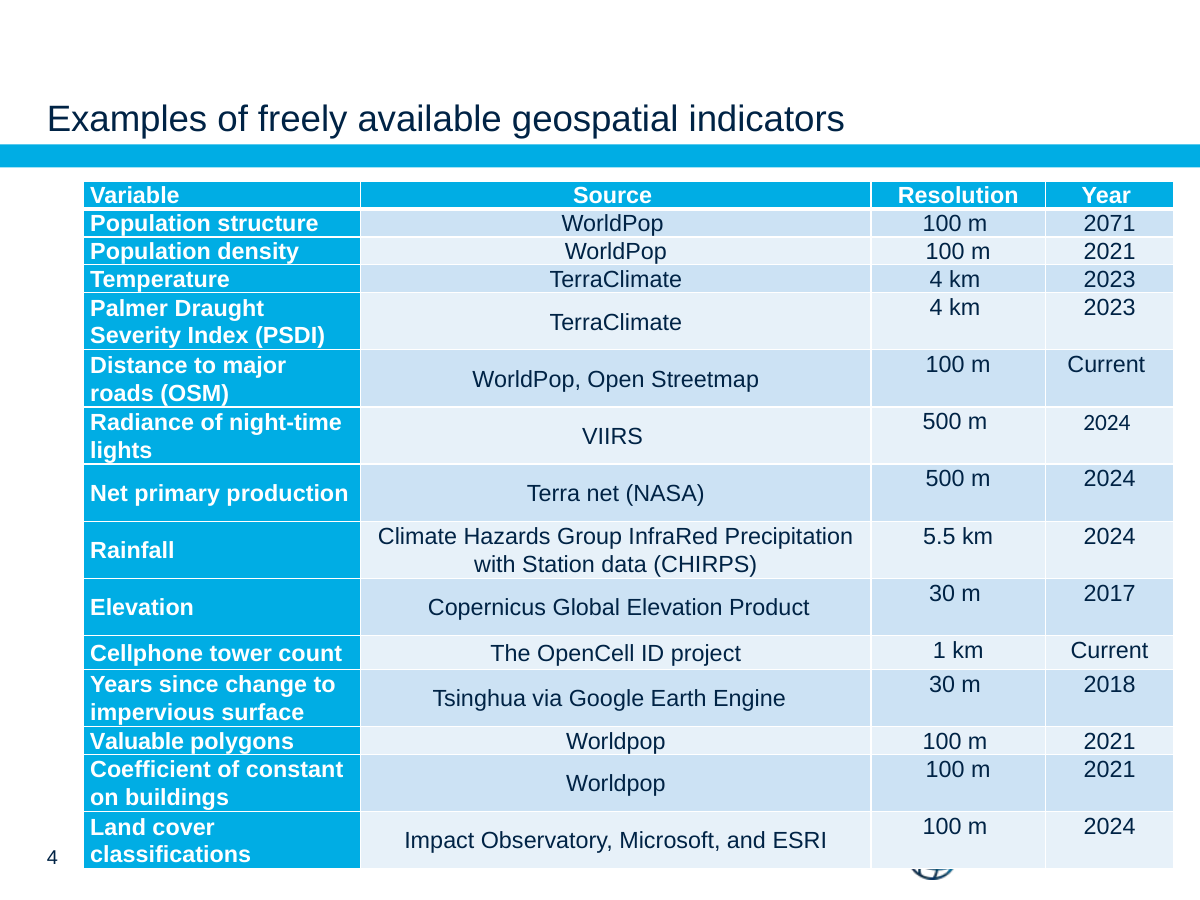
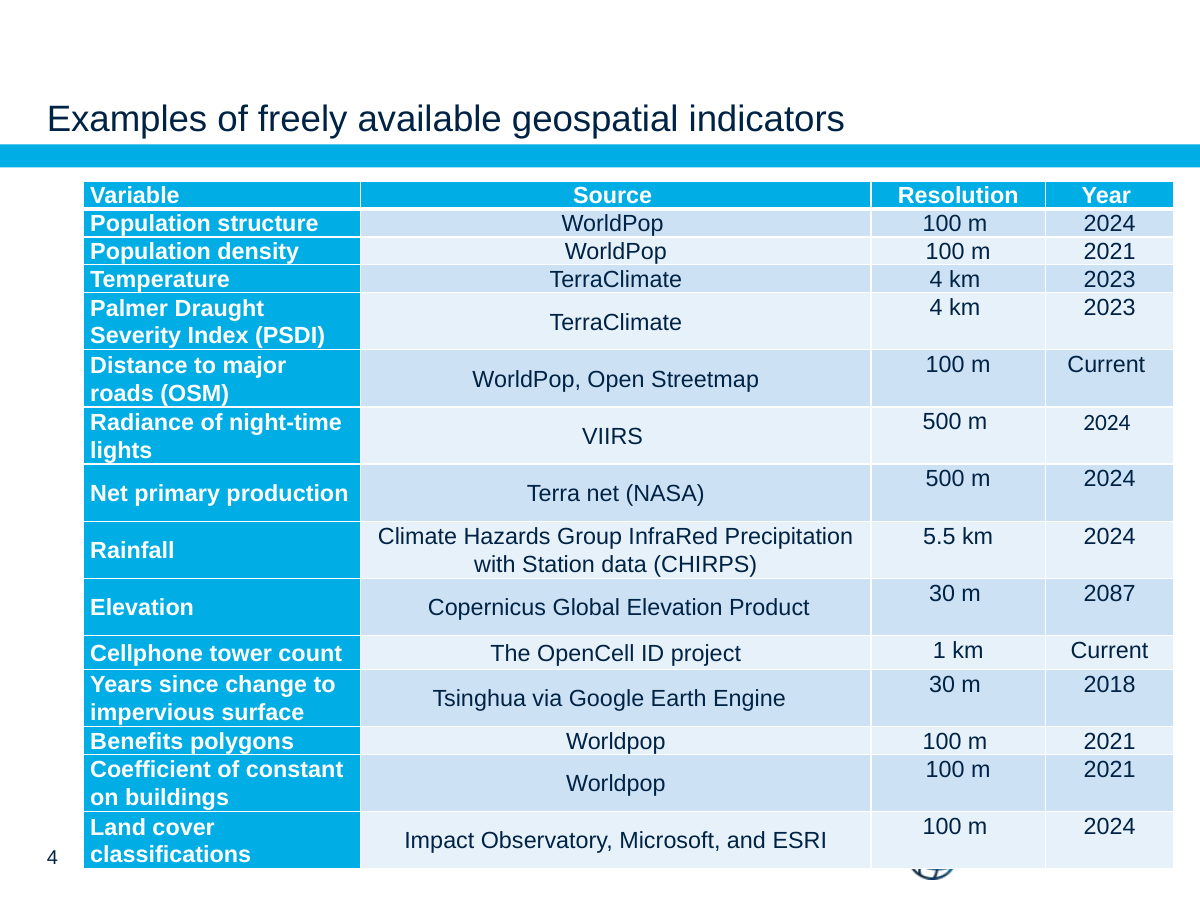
WorldPop 100 m 2071: 2071 -> 2024 (1110, 224)
2017: 2017 -> 2087 (1110, 593)
Valuable: Valuable -> Benefits (137, 742)
